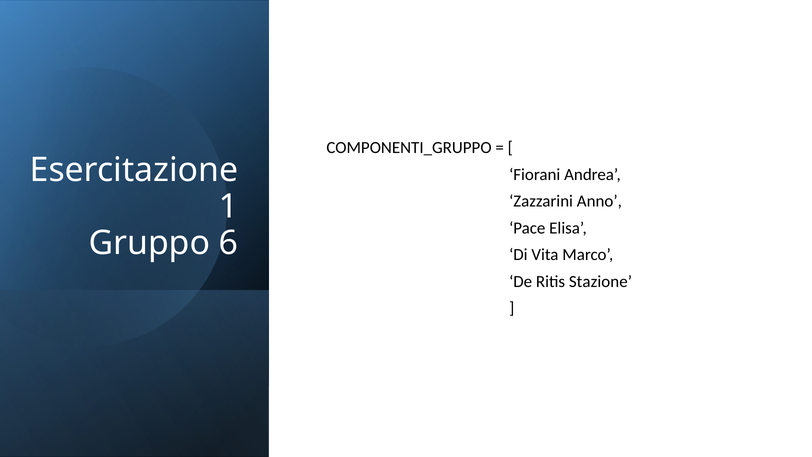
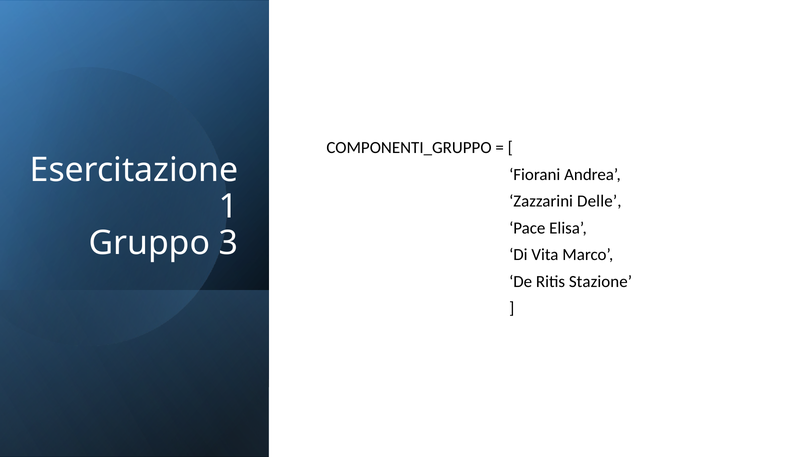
Anno: Anno -> Delle (599, 201)
6: 6 -> 3 (229, 243)
